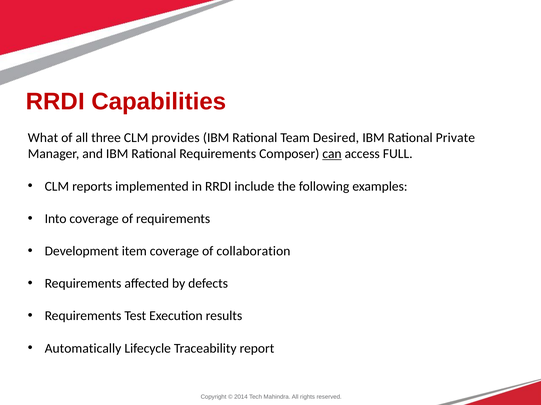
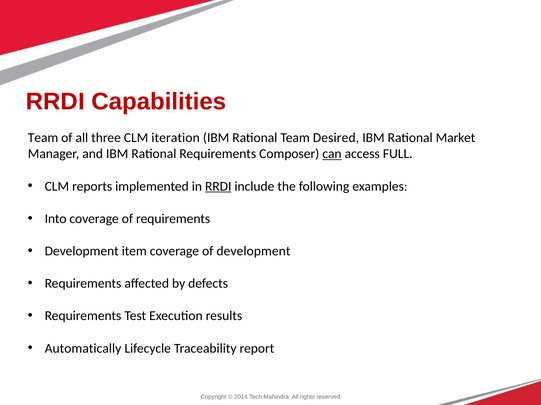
What: What -> Team (43, 138)
provides: provides -> iteration (176, 138)
Private: Private -> Market (456, 138)
RRDI underline: none -> present (218, 187)
of collaboration: collaboration -> development (253, 251)
